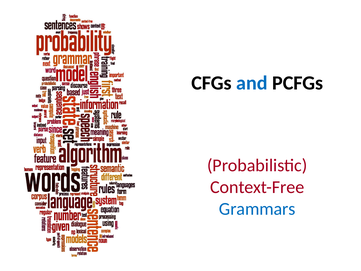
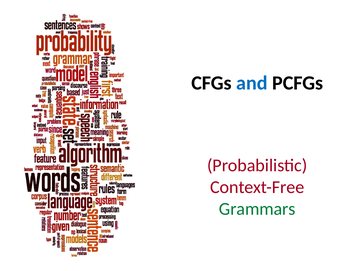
Grammars colour: blue -> green (257, 209)
